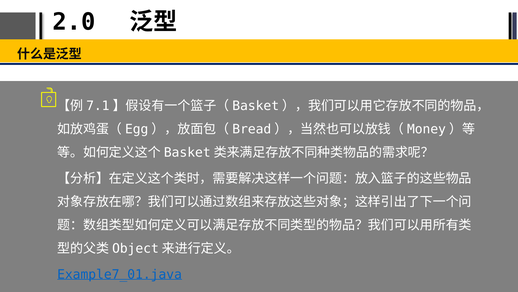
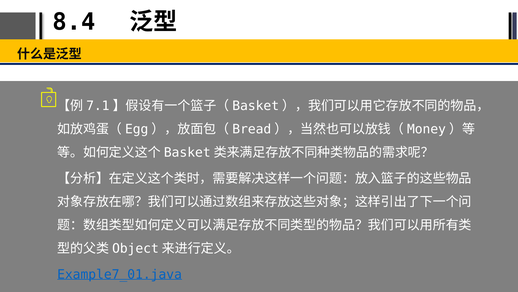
2.0: 2.0 -> 8.4 (74, 22)
